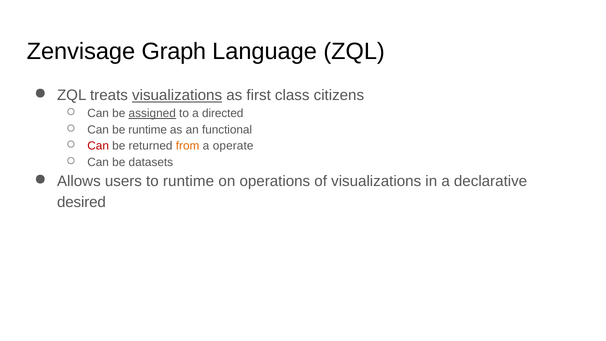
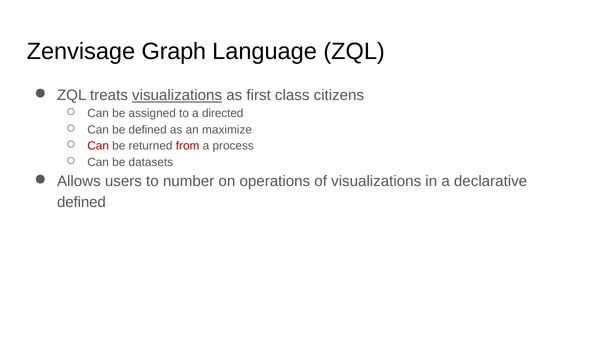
assigned underline: present -> none (152, 113)
be runtime: runtime -> defined (148, 130)
functional: functional -> maximize (227, 130)
from colour: orange -> red (188, 146)
operate: operate -> process (233, 146)
to runtime: runtime -> number (189, 181)
desired: desired -> defined (81, 202)
